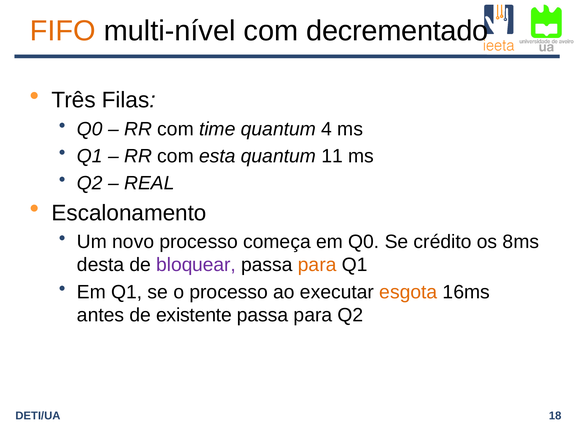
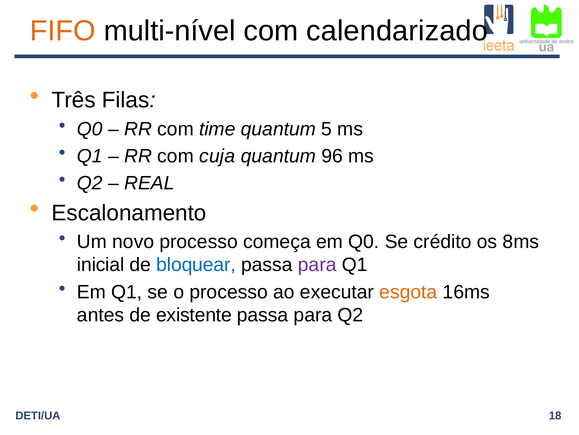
decrementado: decrementado -> calendarizado (397, 31)
4: 4 -> 5 (327, 129)
esta: esta -> cuja (217, 156)
11: 11 -> 96 (332, 156)
desta: desta -> inicial (101, 264)
bloquear colour: purple -> blue (196, 264)
para colour: orange -> purple (317, 264)
